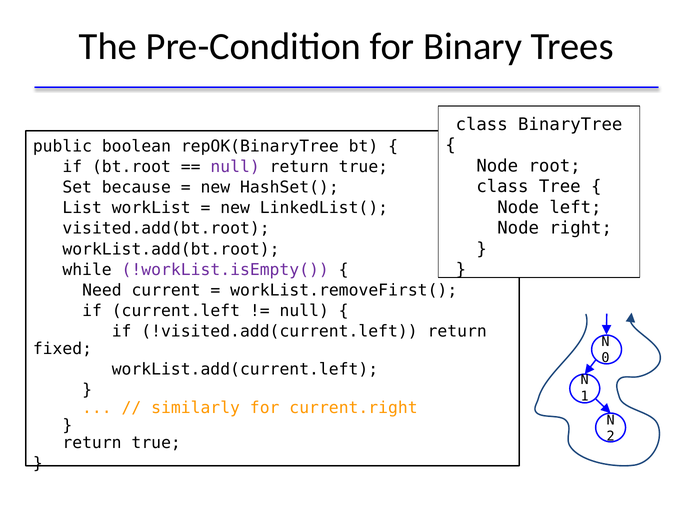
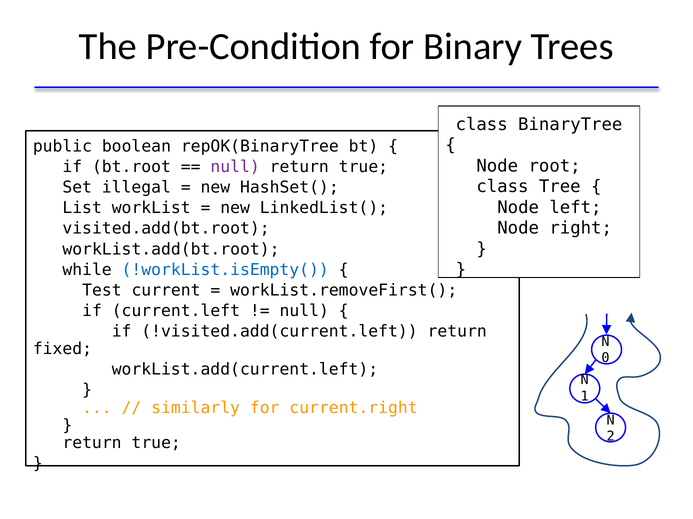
because: because -> illegal (136, 188)
!workList.isEmpty( colour: purple -> blue (225, 270)
Need: Need -> Test (102, 291)
